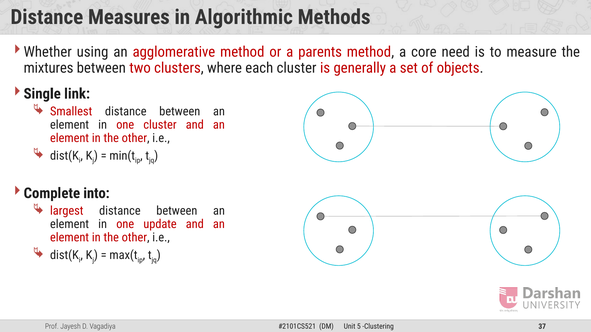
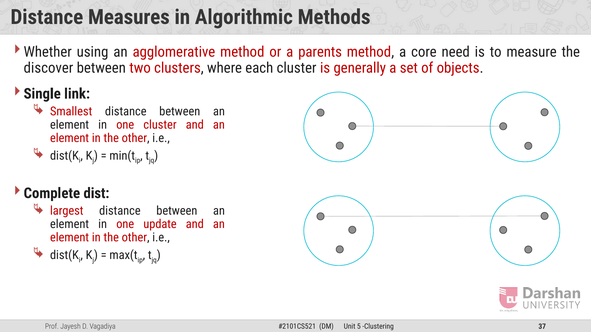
mixtures: mixtures -> discover (48, 68)
into: into -> dist (96, 193)
